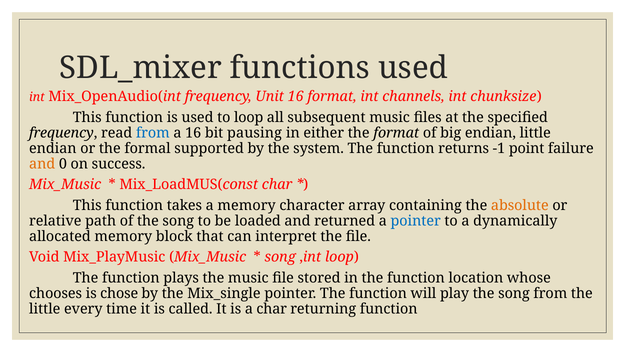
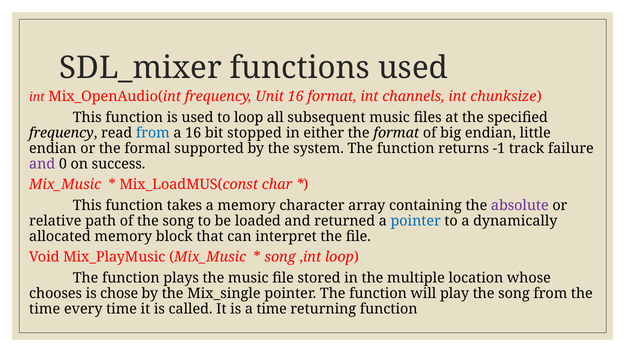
pausing: pausing -> stopped (255, 133)
point: point -> track (527, 148)
and colour: orange -> purple (42, 164)
absolute colour: orange -> purple (520, 205)
in the function: function -> multiple (416, 277)
little: little -> time (45, 308)
a char: char -> time (272, 308)
